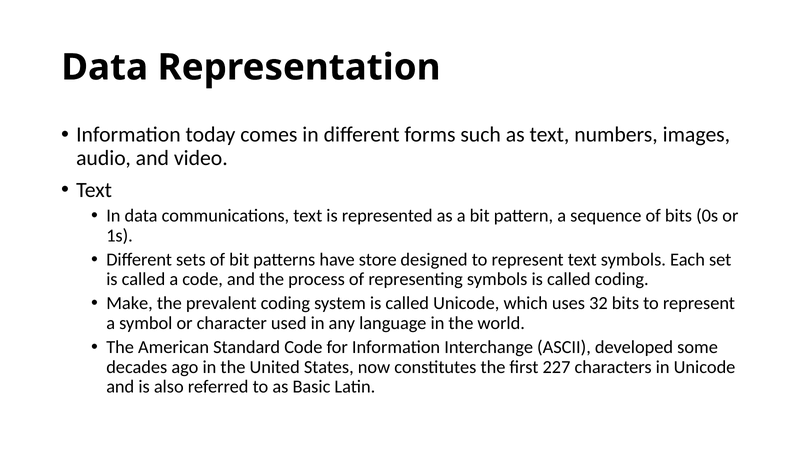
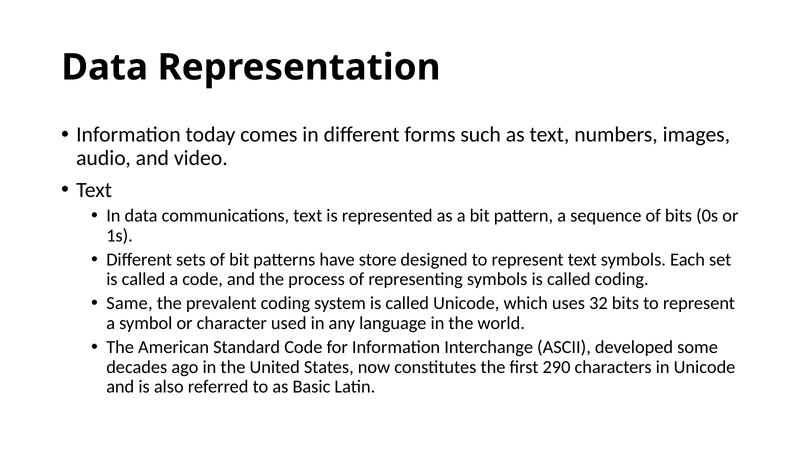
Make: Make -> Same (129, 303)
227: 227 -> 290 (557, 367)
